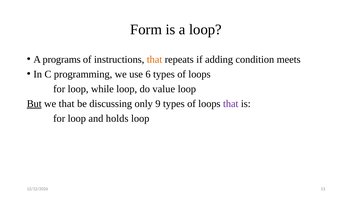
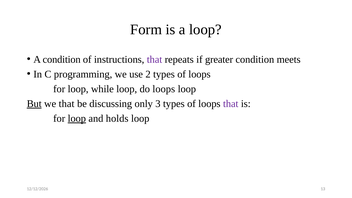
A programs: programs -> condition (62, 59)
that colour: orange -> purple (155, 59)
adding: adding -> greater (219, 59)
6: 6 -> 2 (148, 74)
do value: value -> loops (164, 89)
9: 9 -> 3 (158, 104)
loop underline: none -> present (77, 118)
